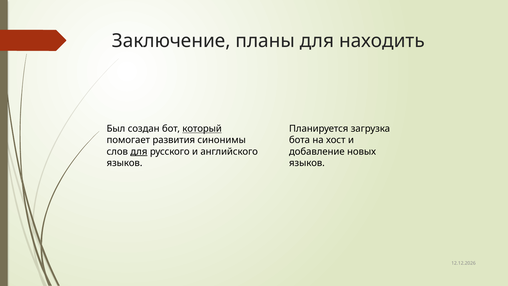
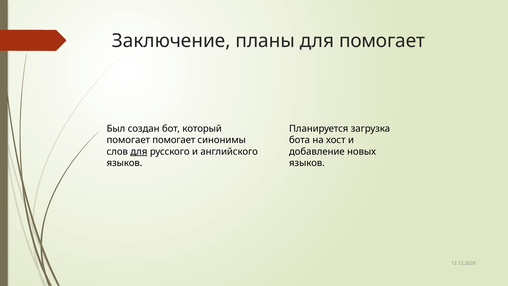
для находить: находить -> помогает (382, 41)
который underline: present -> none (202, 129)
помогает развития: развития -> помогает (174, 140)
